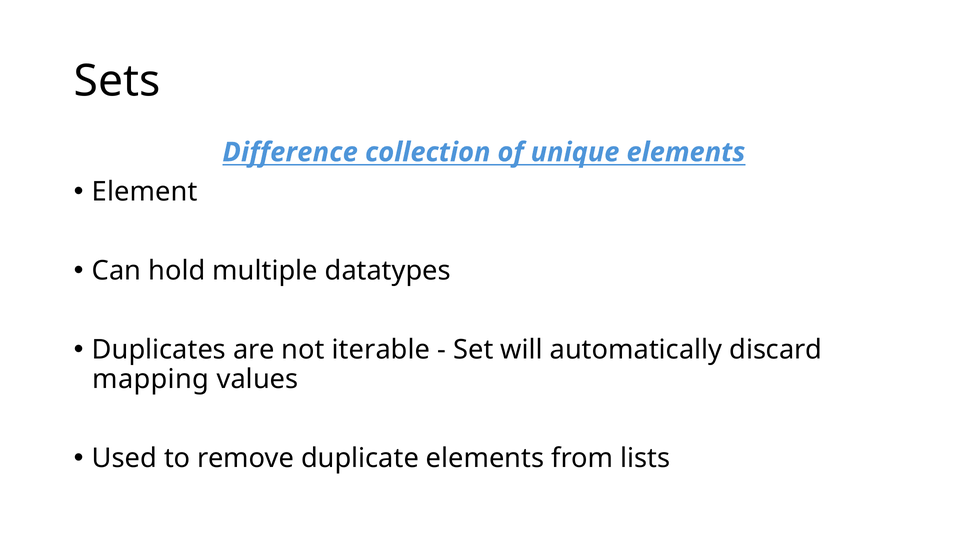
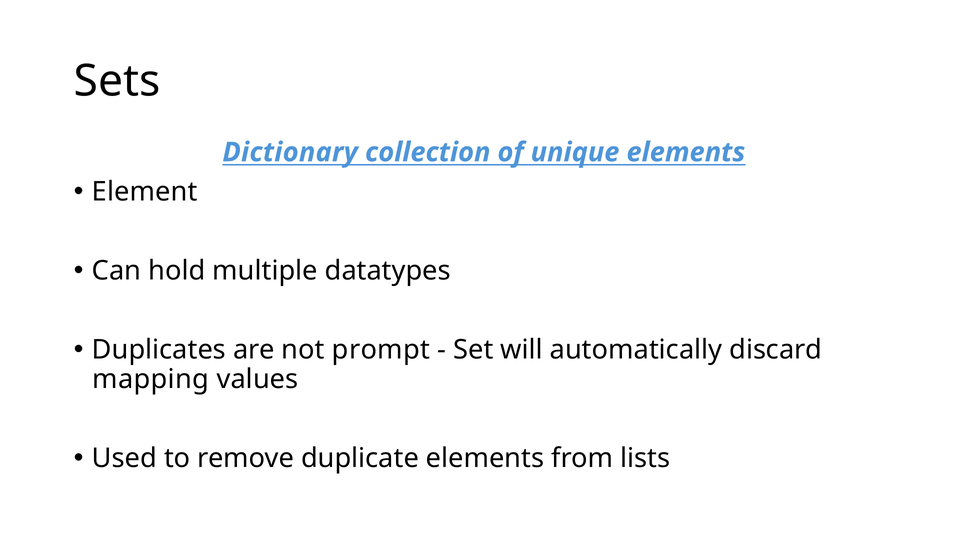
Difference: Difference -> Dictionary (290, 152)
iterable: iterable -> prompt (381, 350)
